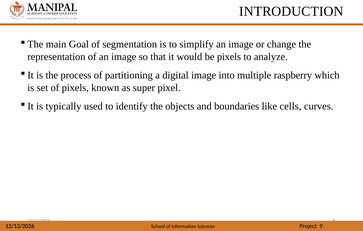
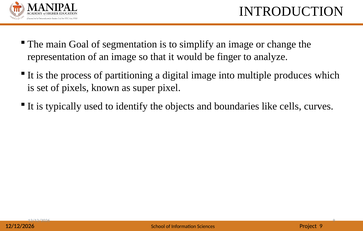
be pixels: pixels -> finger (229, 57)
raspberry: raspberry -> produces (293, 75)
